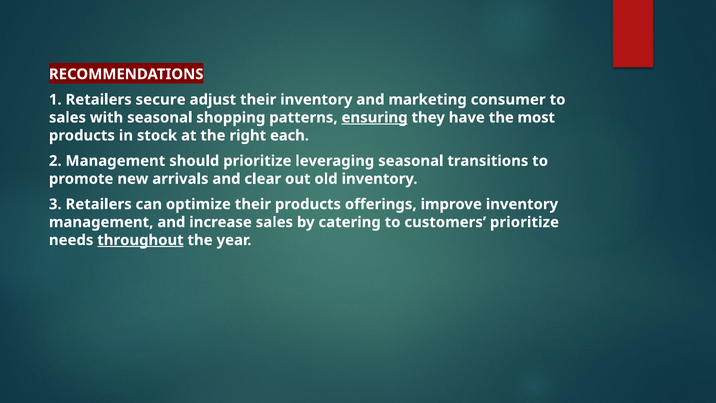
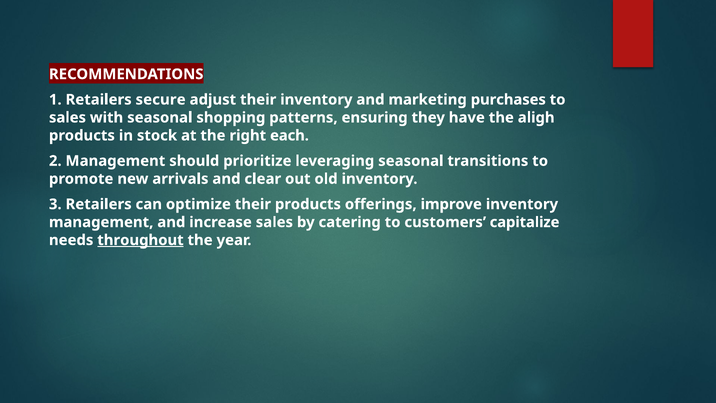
consumer: consumer -> purchases (508, 100)
ensuring underline: present -> none (375, 118)
most: most -> aligh (536, 118)
customers prioritize: prioritize -> capitalize (525, 222)
